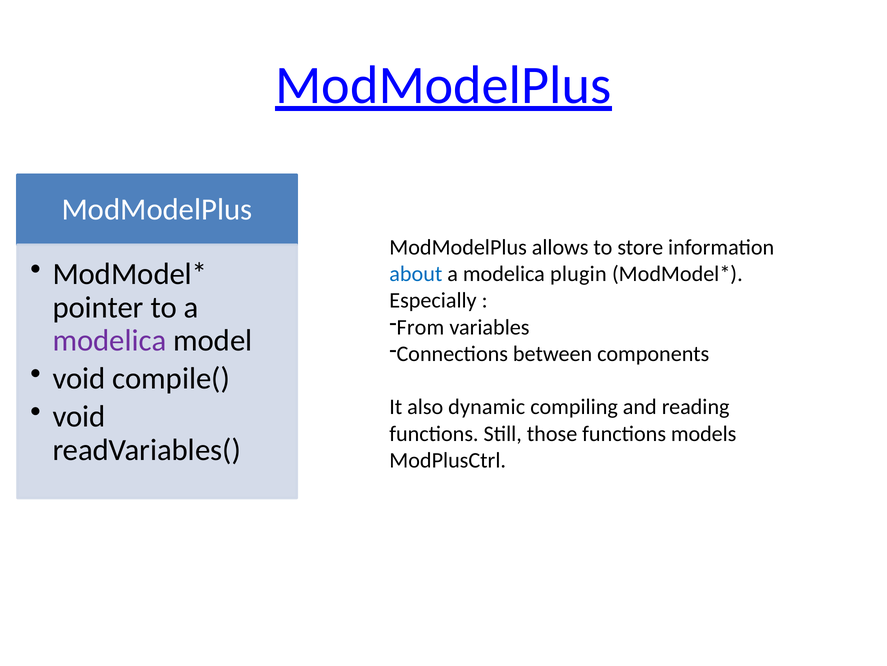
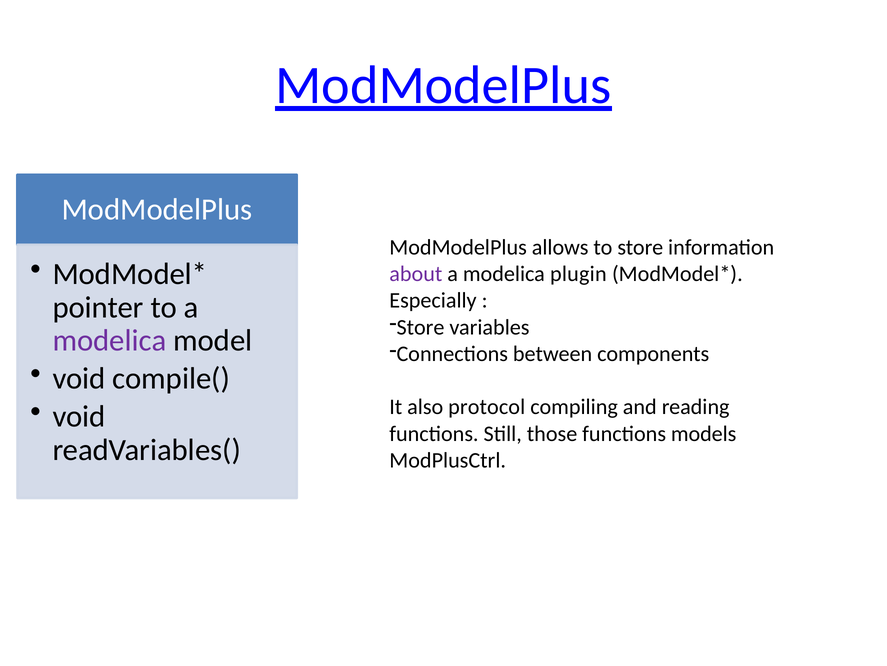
about colour: blue -> purple (416, 274)
From: From -> Store (421, 327)
dynamic: dynamic -> protocol (487, 407)
